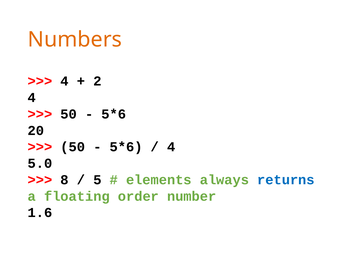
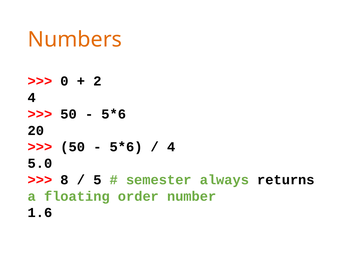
4: 4 -> 0 (65, 81)
elements: elements -> semester (159, 180)
returns colour: blue -> black (286, 180)
